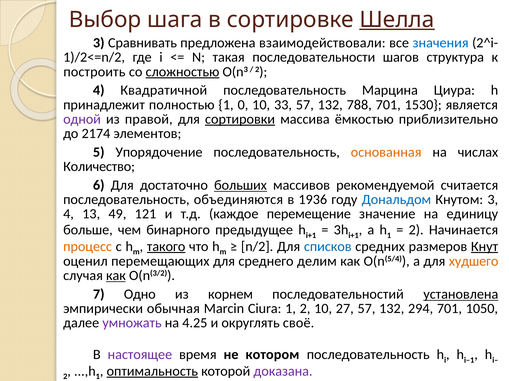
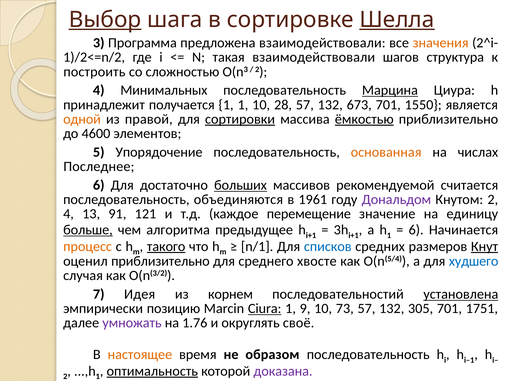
Выбор underline: none -> present (105, 20)
Сравнивать: Сравнивать -> Программа (142, 43)
значения colour: blue -> orange (441, 43)
такая последовательности: последовательности -> взаимодействовали (314, 57)
сложностью underline: present -> none (182, 72)
Квадратичной: Квадратичной -> Минимальных (164, 90)
Марцина underline: none -> present (390, 90)
полностью: полностью -> получается (182, 105)
1 0: 0 -> 1 (243, 105)
33: 33 -> 28 (283, 105)
788: 788 -> 673 (359, 105)
1530: 1530 -> 1550 (423, 105)
одной colour: purple -> orange (82, 119)
ёмкостью underline: none -> present (364, 119)
2174: 2174 -> 4600 (96, 134)
Количество: Количество -> Последнее (99, 167)
1936: 1936 -> 1961 (313, 200)
Дональдом colour: blue -> purple (396, 200)
Кнутом 3: 3 -> 2 (493, 200)
49: 49 -> 91 (117, 214)
больше underline: none -> present (88, 230)
бинарного: бинарного -> алгоритма (178, 230)
2: 2 -> 6 (416, 230)
n/2: n/2 -> n/1 (257, 247)
оценил перемещающих: перемещающих -> приблизительно (160, 262)
делим: делим -> хвосте (317, 262)
худшего colour: orange -> blue (474, 262)
как underline: present -> none (116, 276)
Одно: Одно -> Идея (140, 295)
обычная: обычная -> позицию (173, 309)
Ciura underline: none -> present (265, 309)
1 2: 2 -> 9 (305, 309)
27: 27 -> 73 (345, 309)
294: 294 -> 305 (421, 309)
1050: 1050 -> 1751 (482, 309)
4.25: 4.25 -> 1.76 (195, 324)
настоящее colour: purple -> orange (140, 355)
котором: котором -> образом (272, 355)
